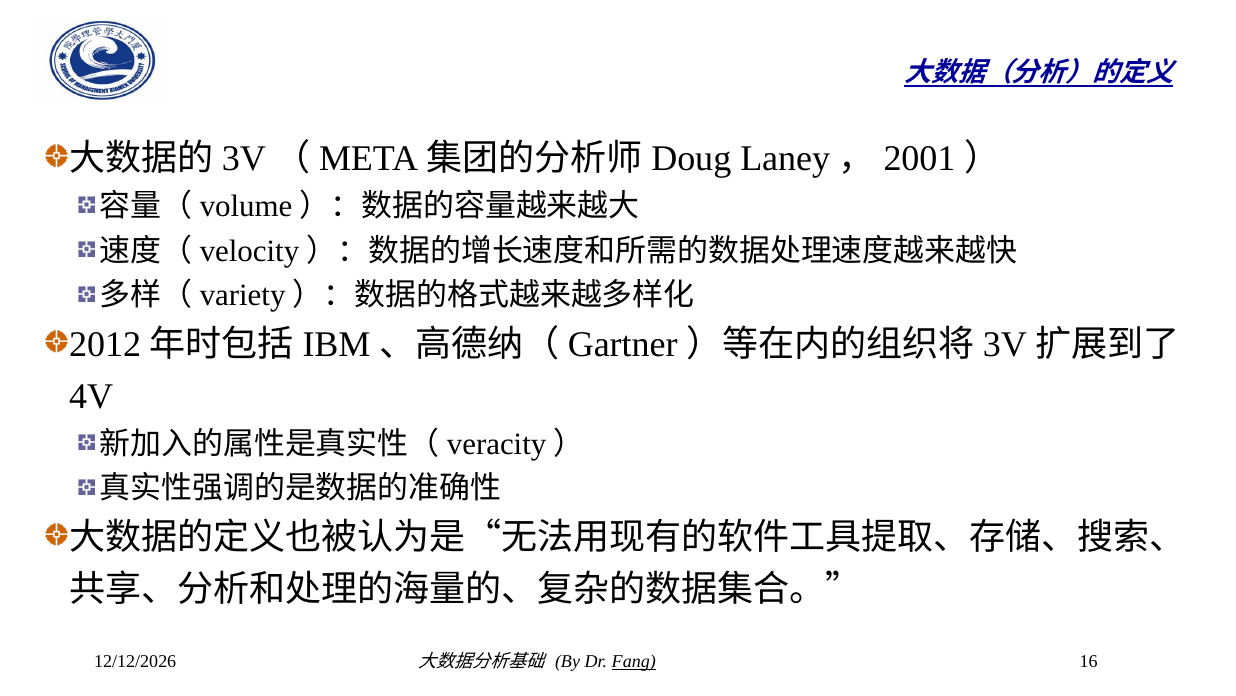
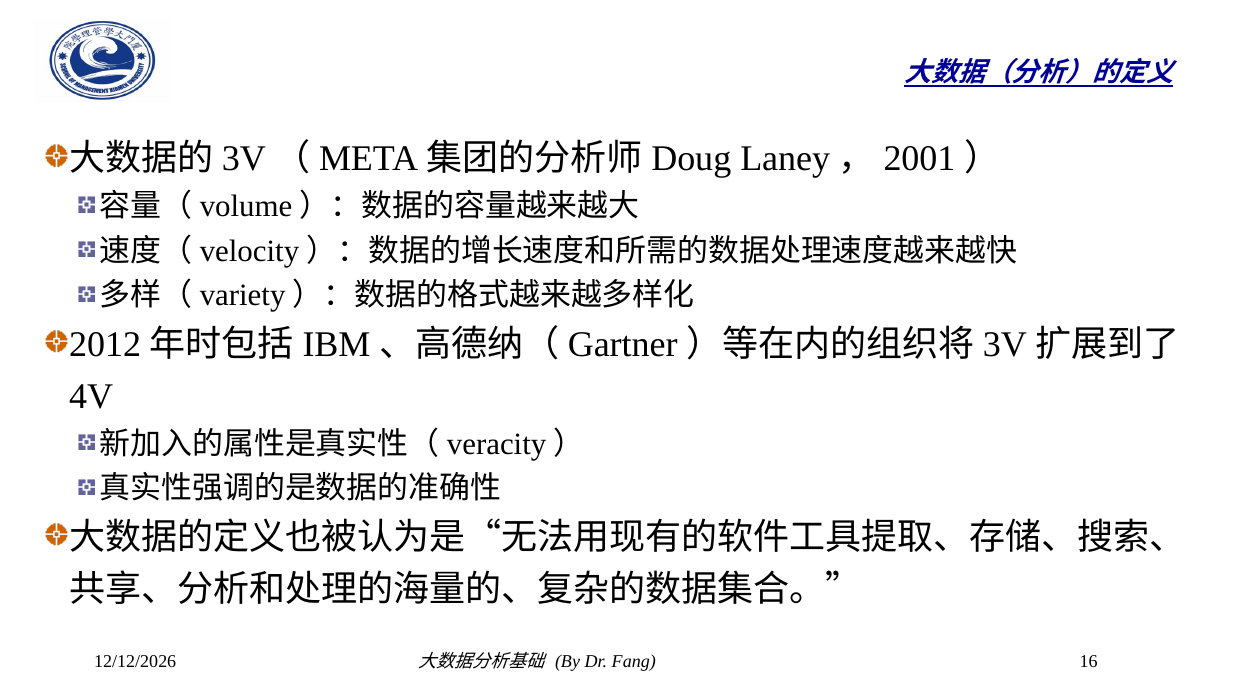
Fang underline: present -> none (634, 661)
